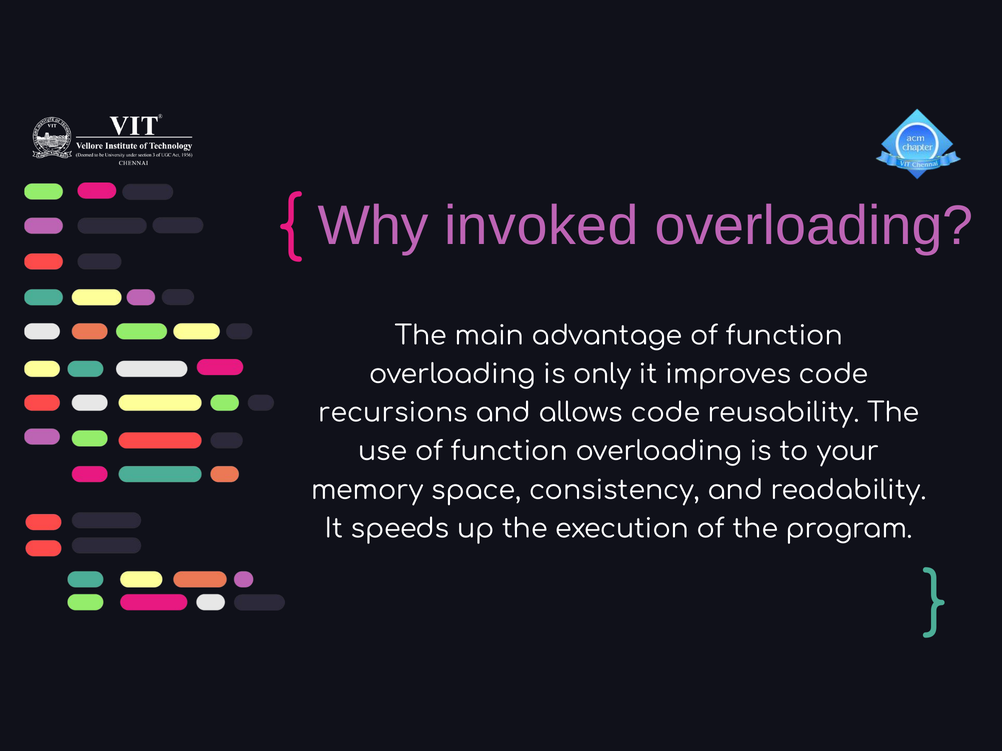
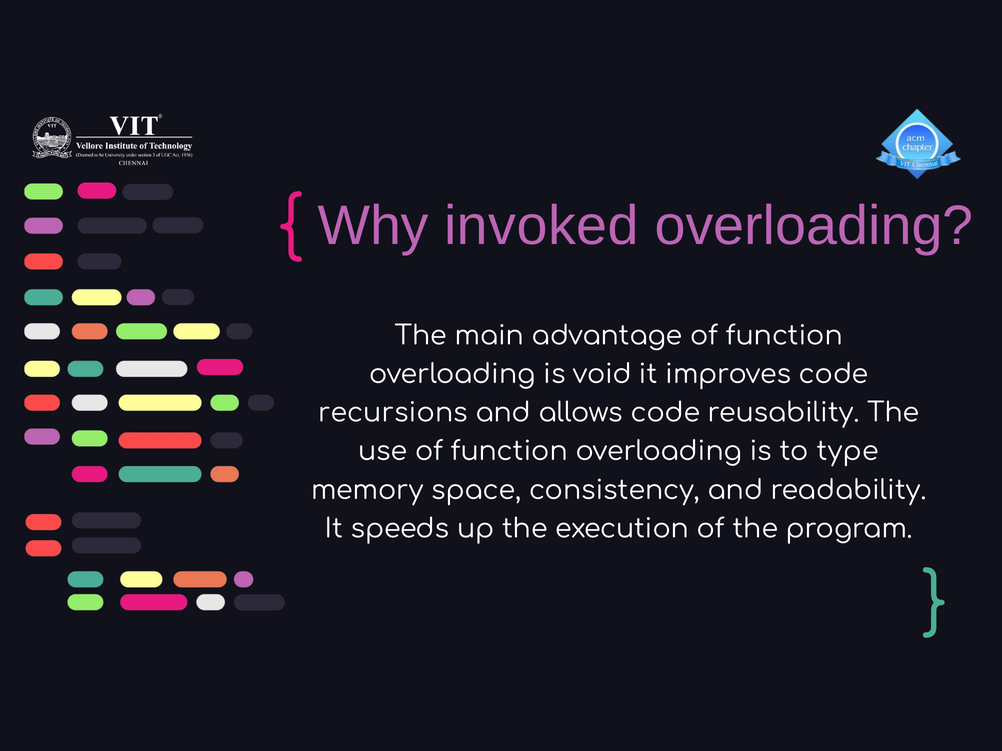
only: only -> void (602, 375)
your: your -> type (848, 452)
